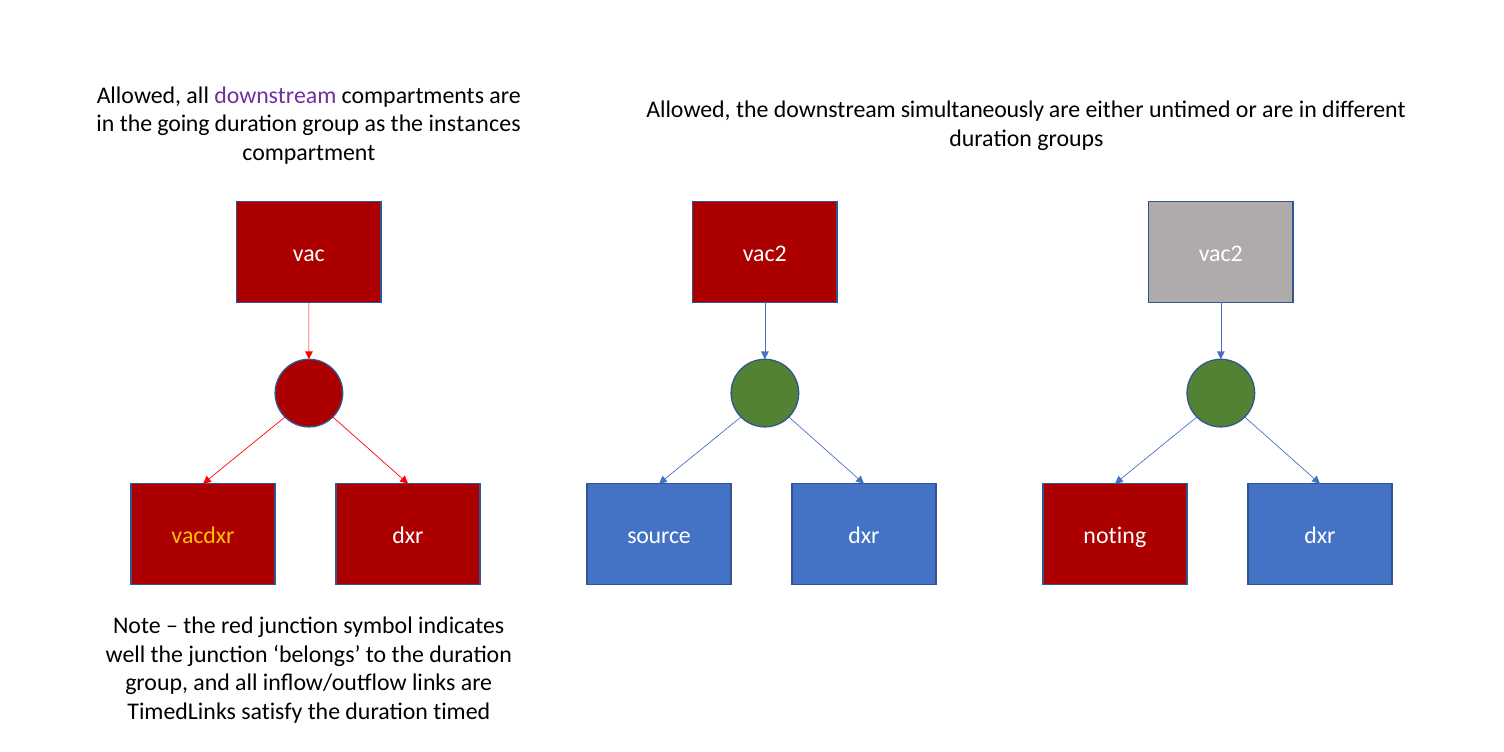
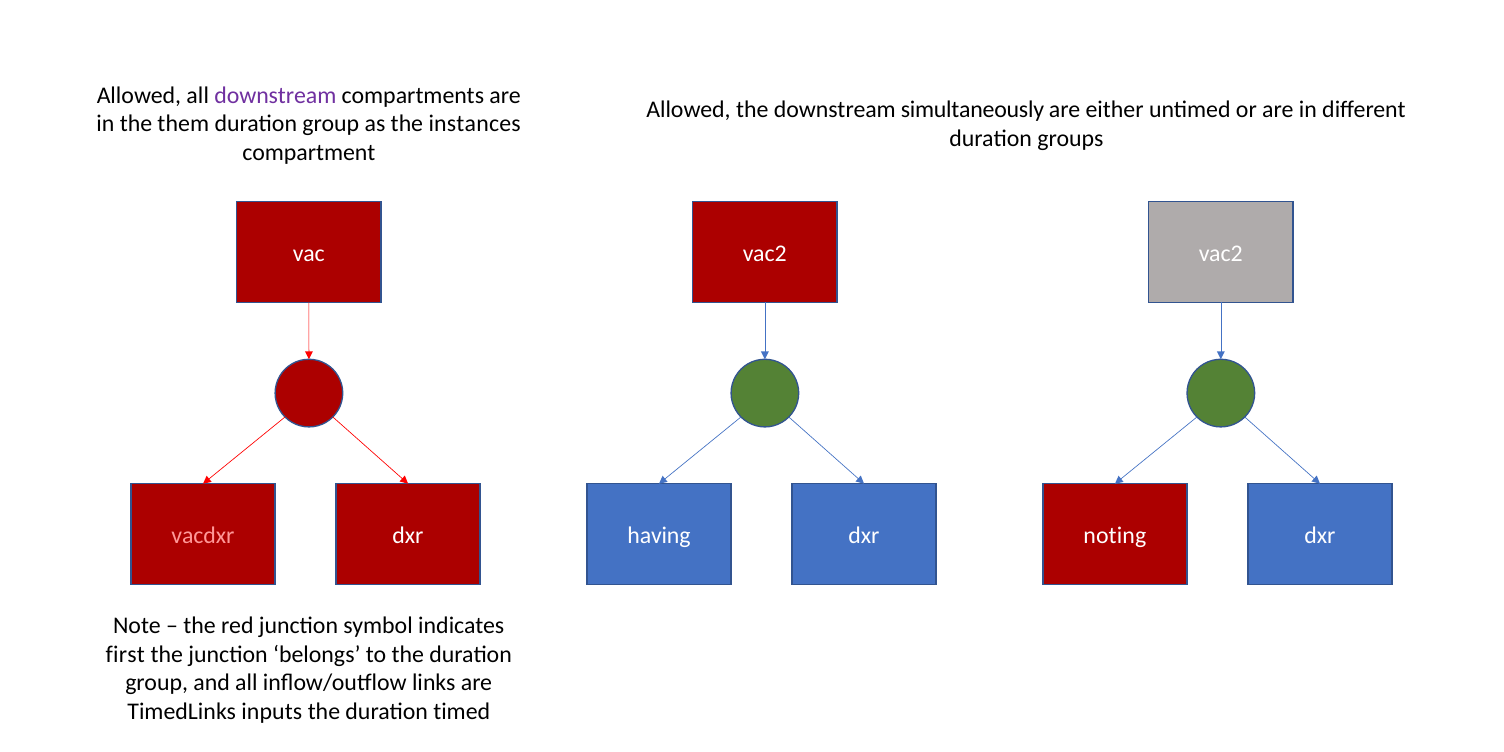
going: going -> them (183, 124)
vacdxr colour: yellow -> pink (203, 536)
source: source -> having (659, 536)
well: well -> first (125, 654)
satisfy: satisfy -> inputs (272, 711)
